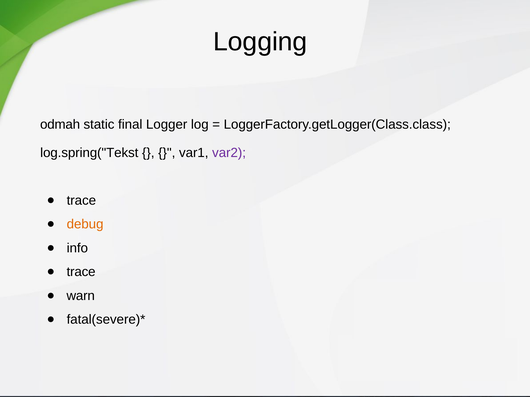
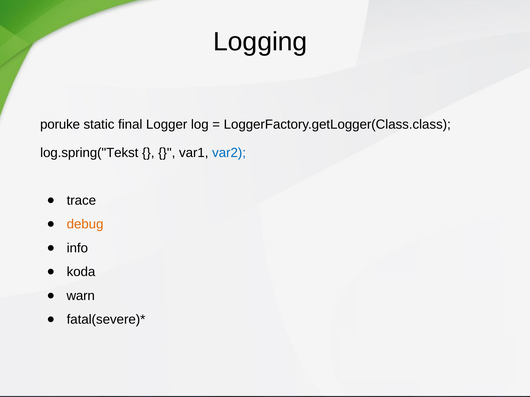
odmah: odmah -> poruke (60, 125)
var2 colour: purple -> blue (229, 153)
trace: trace -> koda (81, 272)
